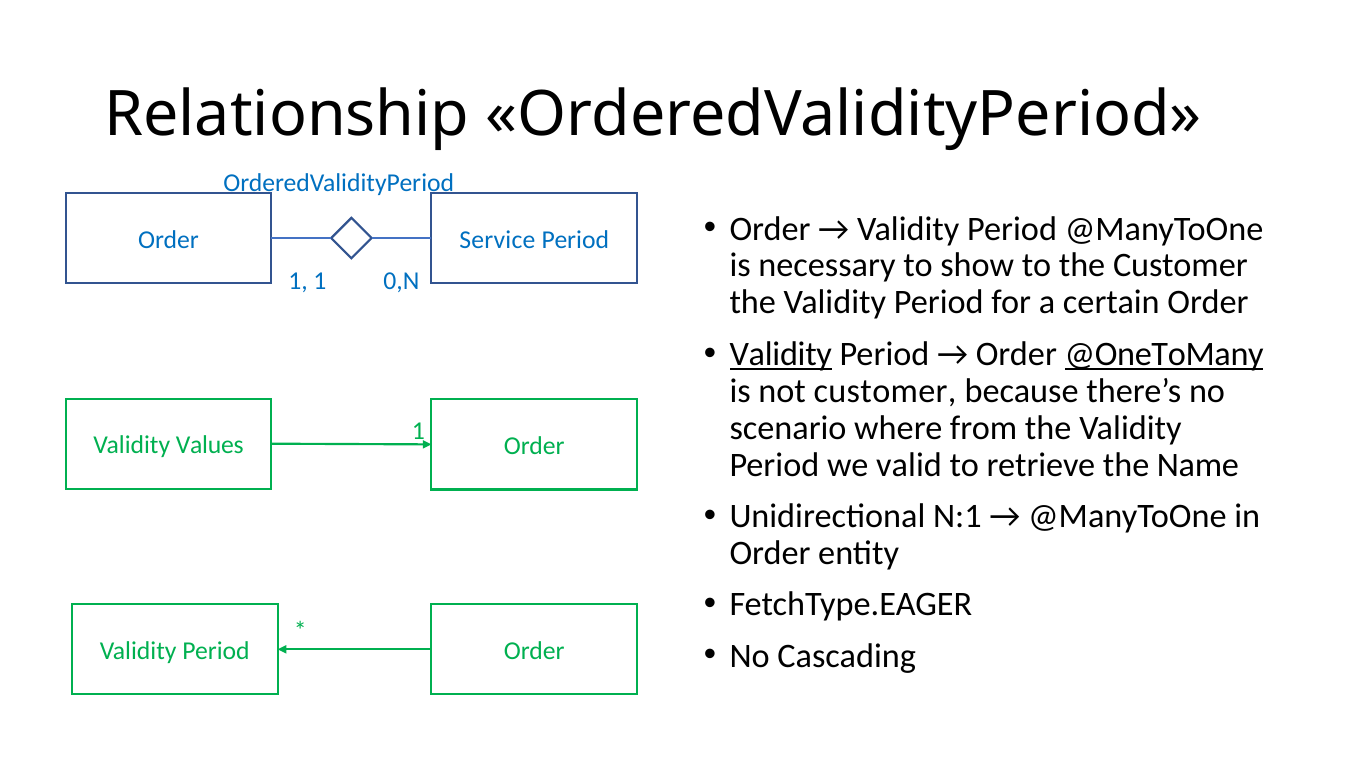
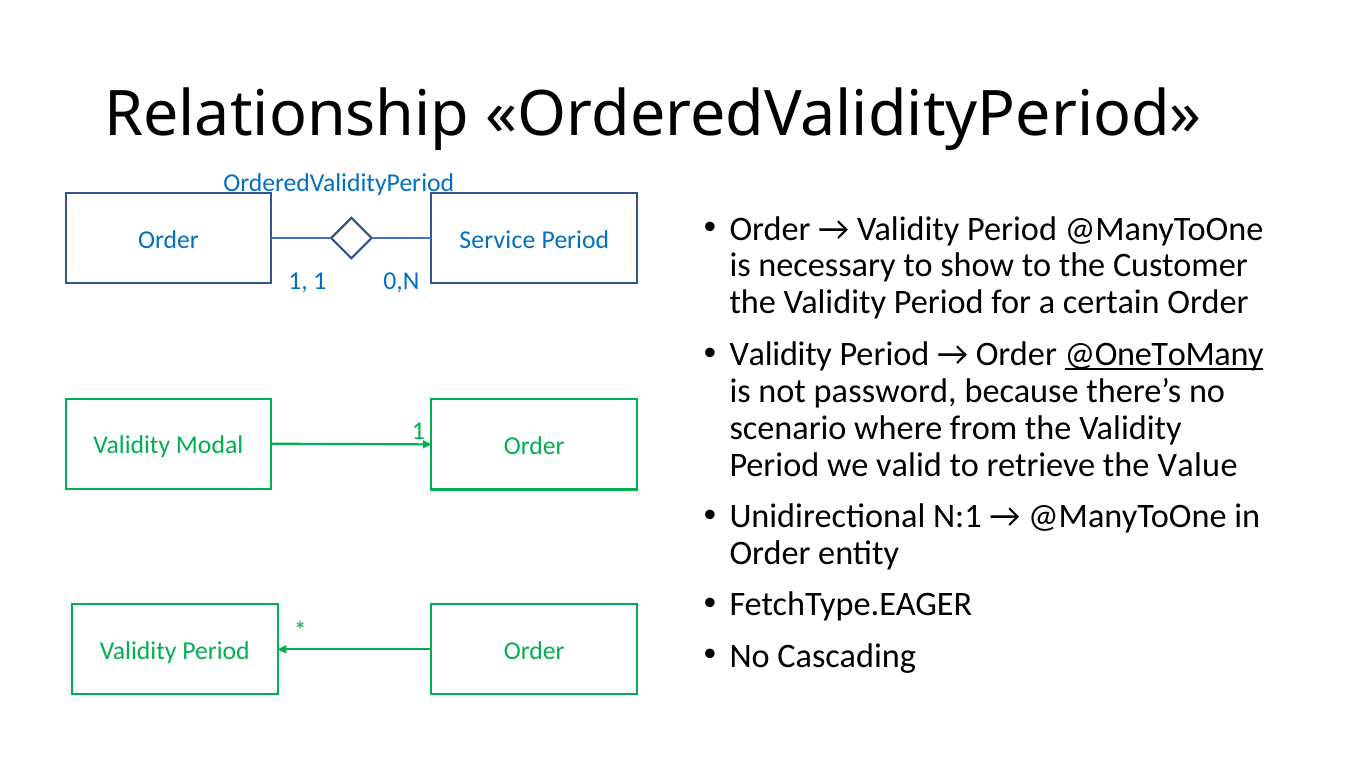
Validity underline: present -> none (781, 354)
not customer: customer -> password (885, 391)
Values: Values -> Modal (210, 445)
Name: Name -> Value (1198, 465)
